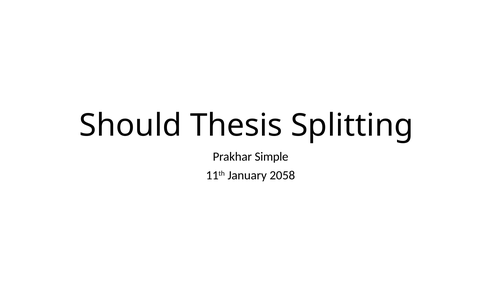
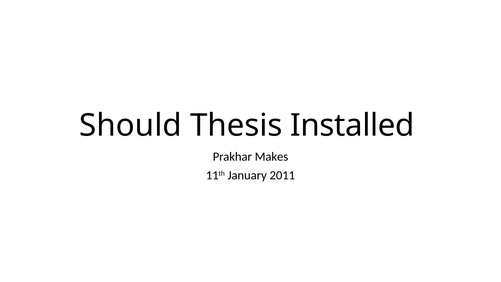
Splitting: Splitting -> Installed (352, 125)
Simple: Simple -> Makes (271, 157)
2058: 2058 -> 2011 (282, 175)
